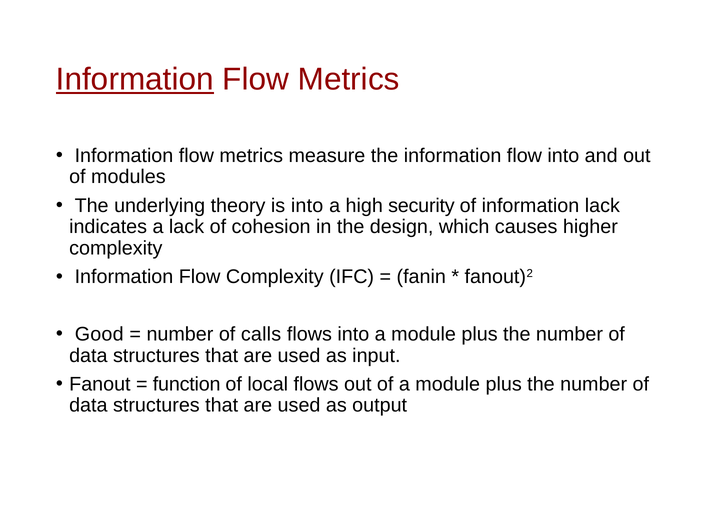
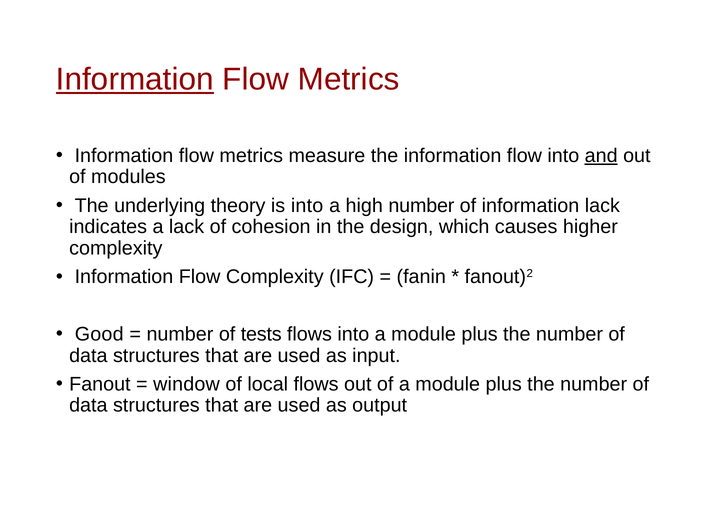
and underline: none -> present (601, 156)
high security: security -> number (421, 206)
calls: calls -> tests (261, 335)
function: function -> window (186, 385)
